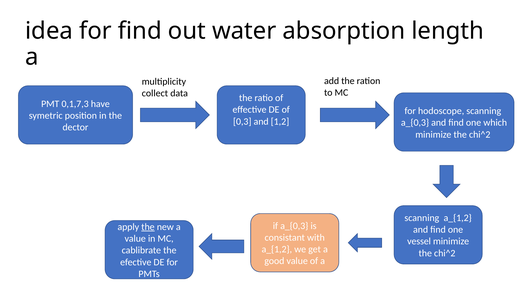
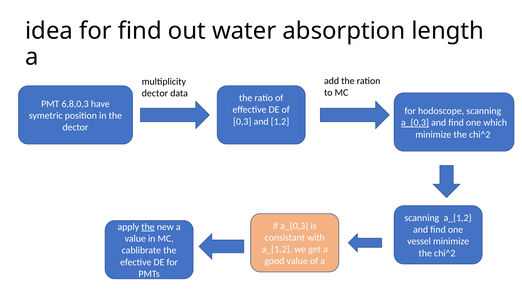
collect: collect -> dector (155, 93)
0,1,7,3: 0,1,7,3 -> 6,8,0,3 (75, 104)
a_{0,3 underline: none -> present (415, 123)
